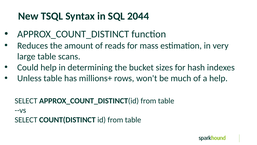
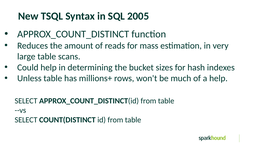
2044: 2044 -> 2005 (138, 16)
